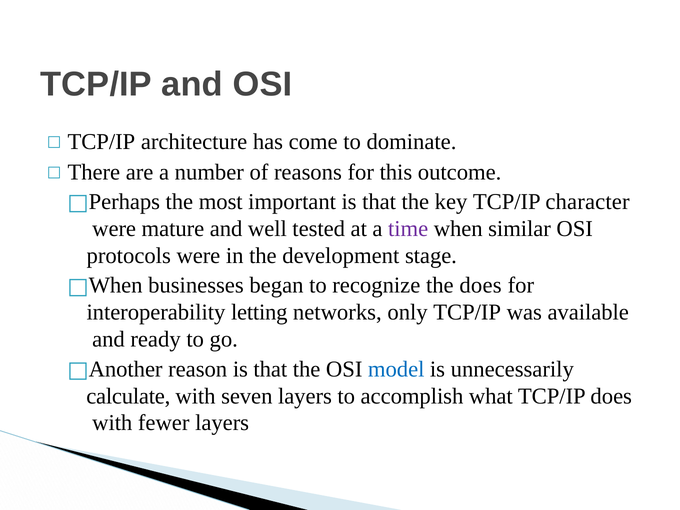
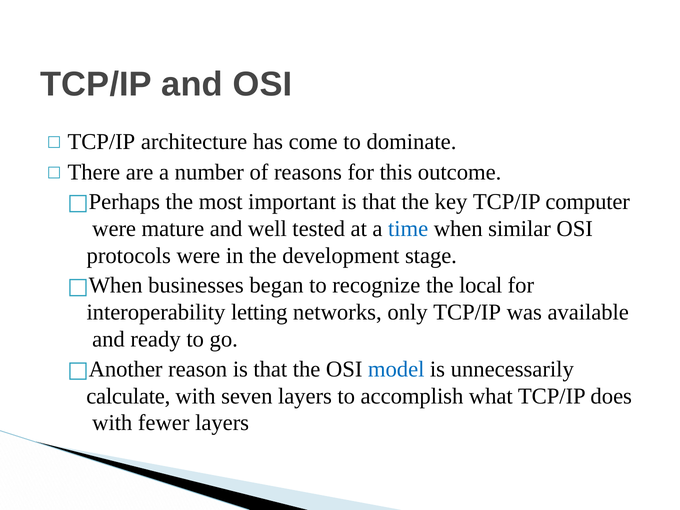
character: character -> computer (588, 202)
time colour: purple -> blue (408, 229)
the does: does -> local (481, 285)
